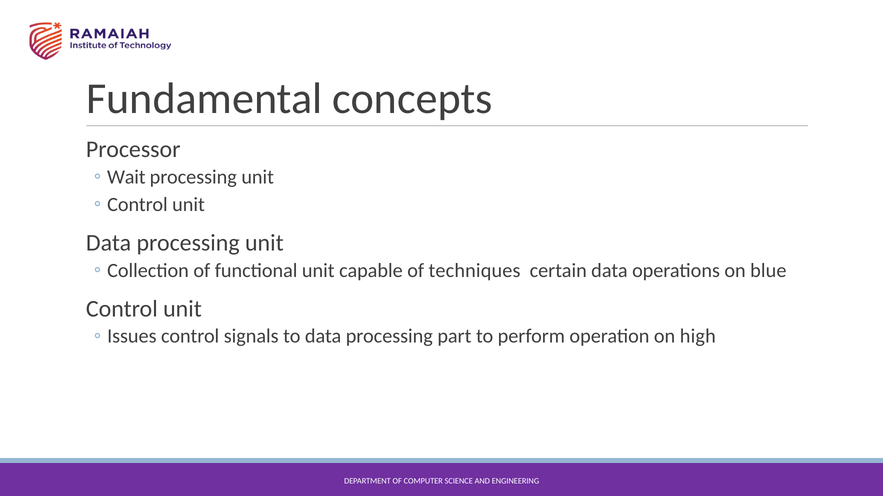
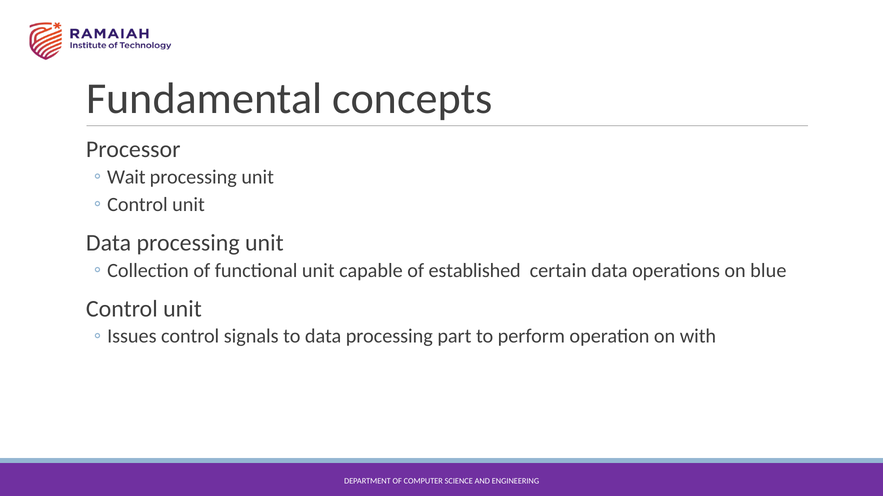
techniques: techniques -> established (475, 271)
high: high -> with (698, 337)
